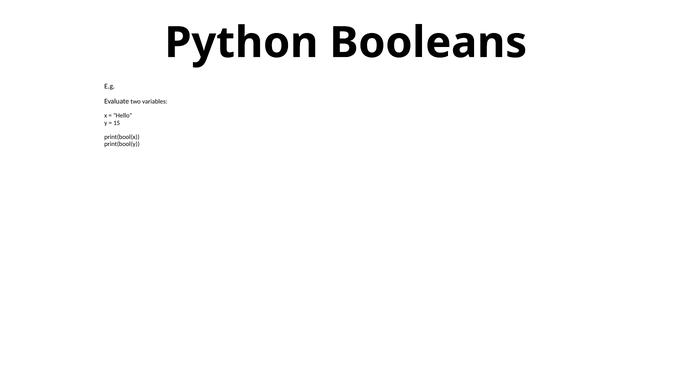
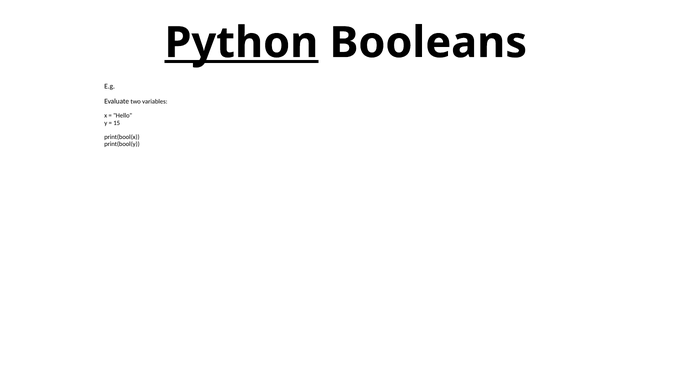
Python underline: none -> present (241, 43)
